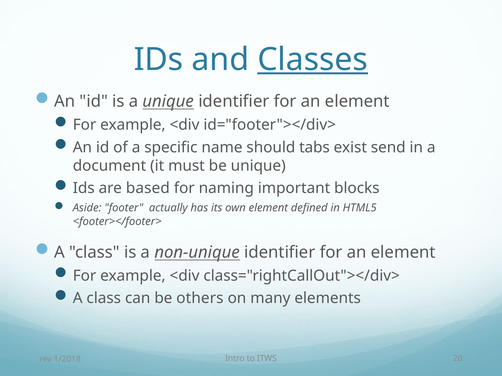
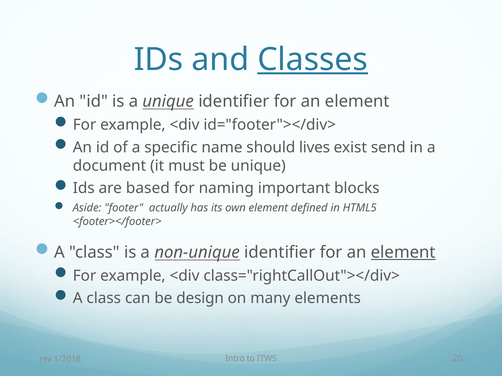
tabs: tabs -> lives (315, 147)
element underline: none -> present (403, 253)
others: others -> design (200, 299)
